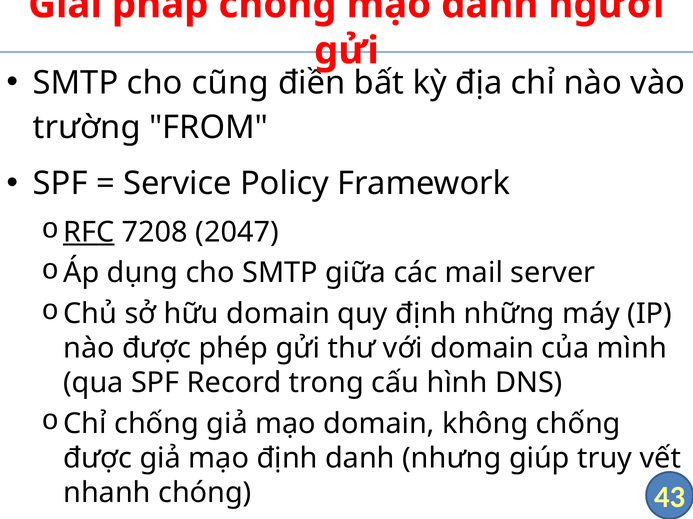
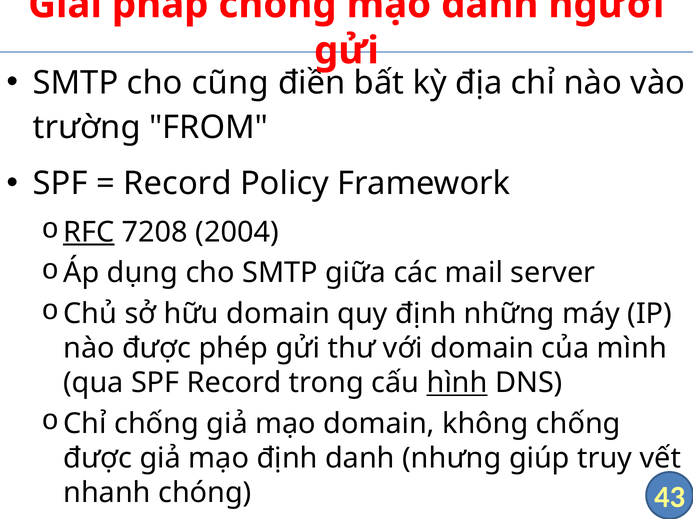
Service: Service -> Record (177, 184)
2047: 2047 -> 2004 (237, 233)
hình underline: none -> present (457, 383)
